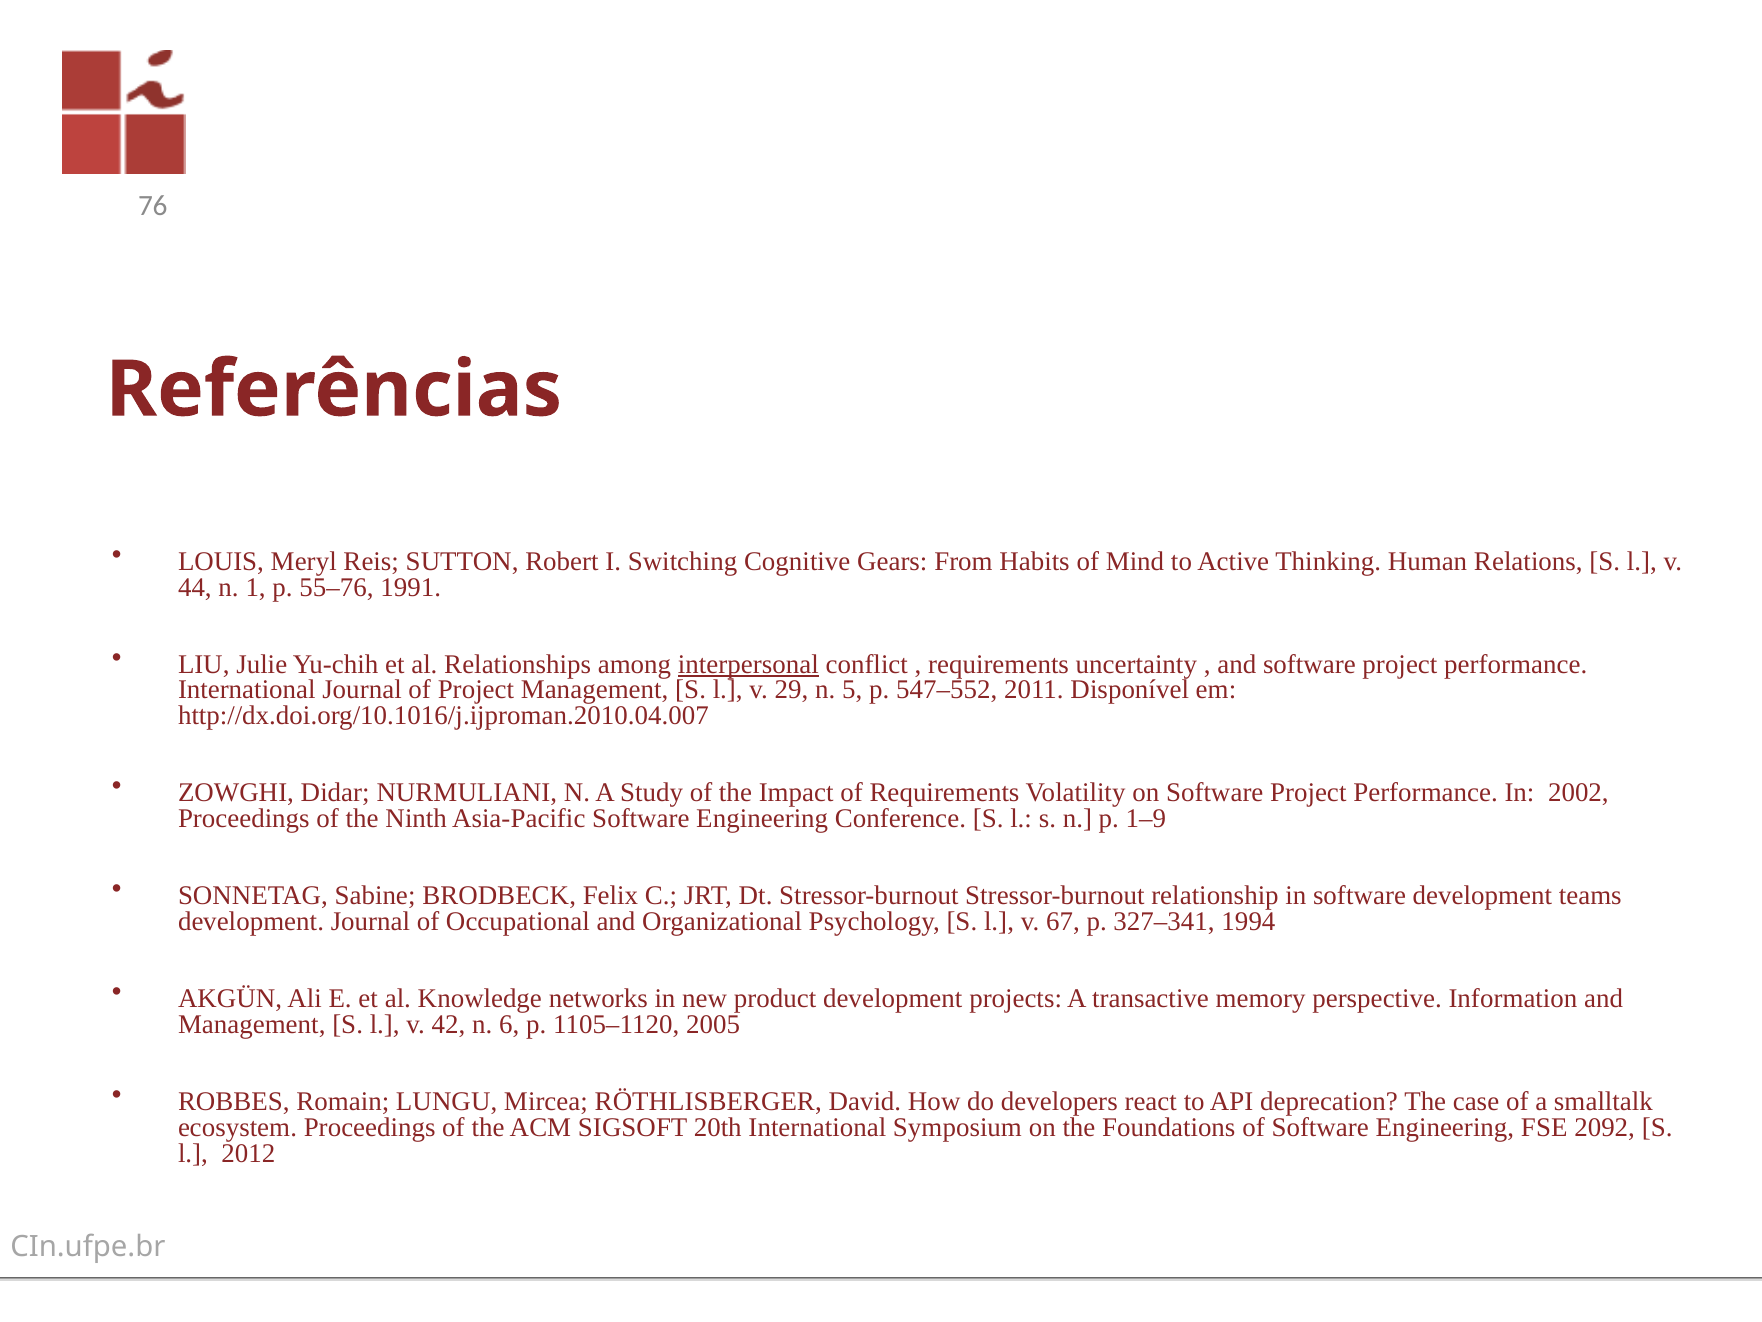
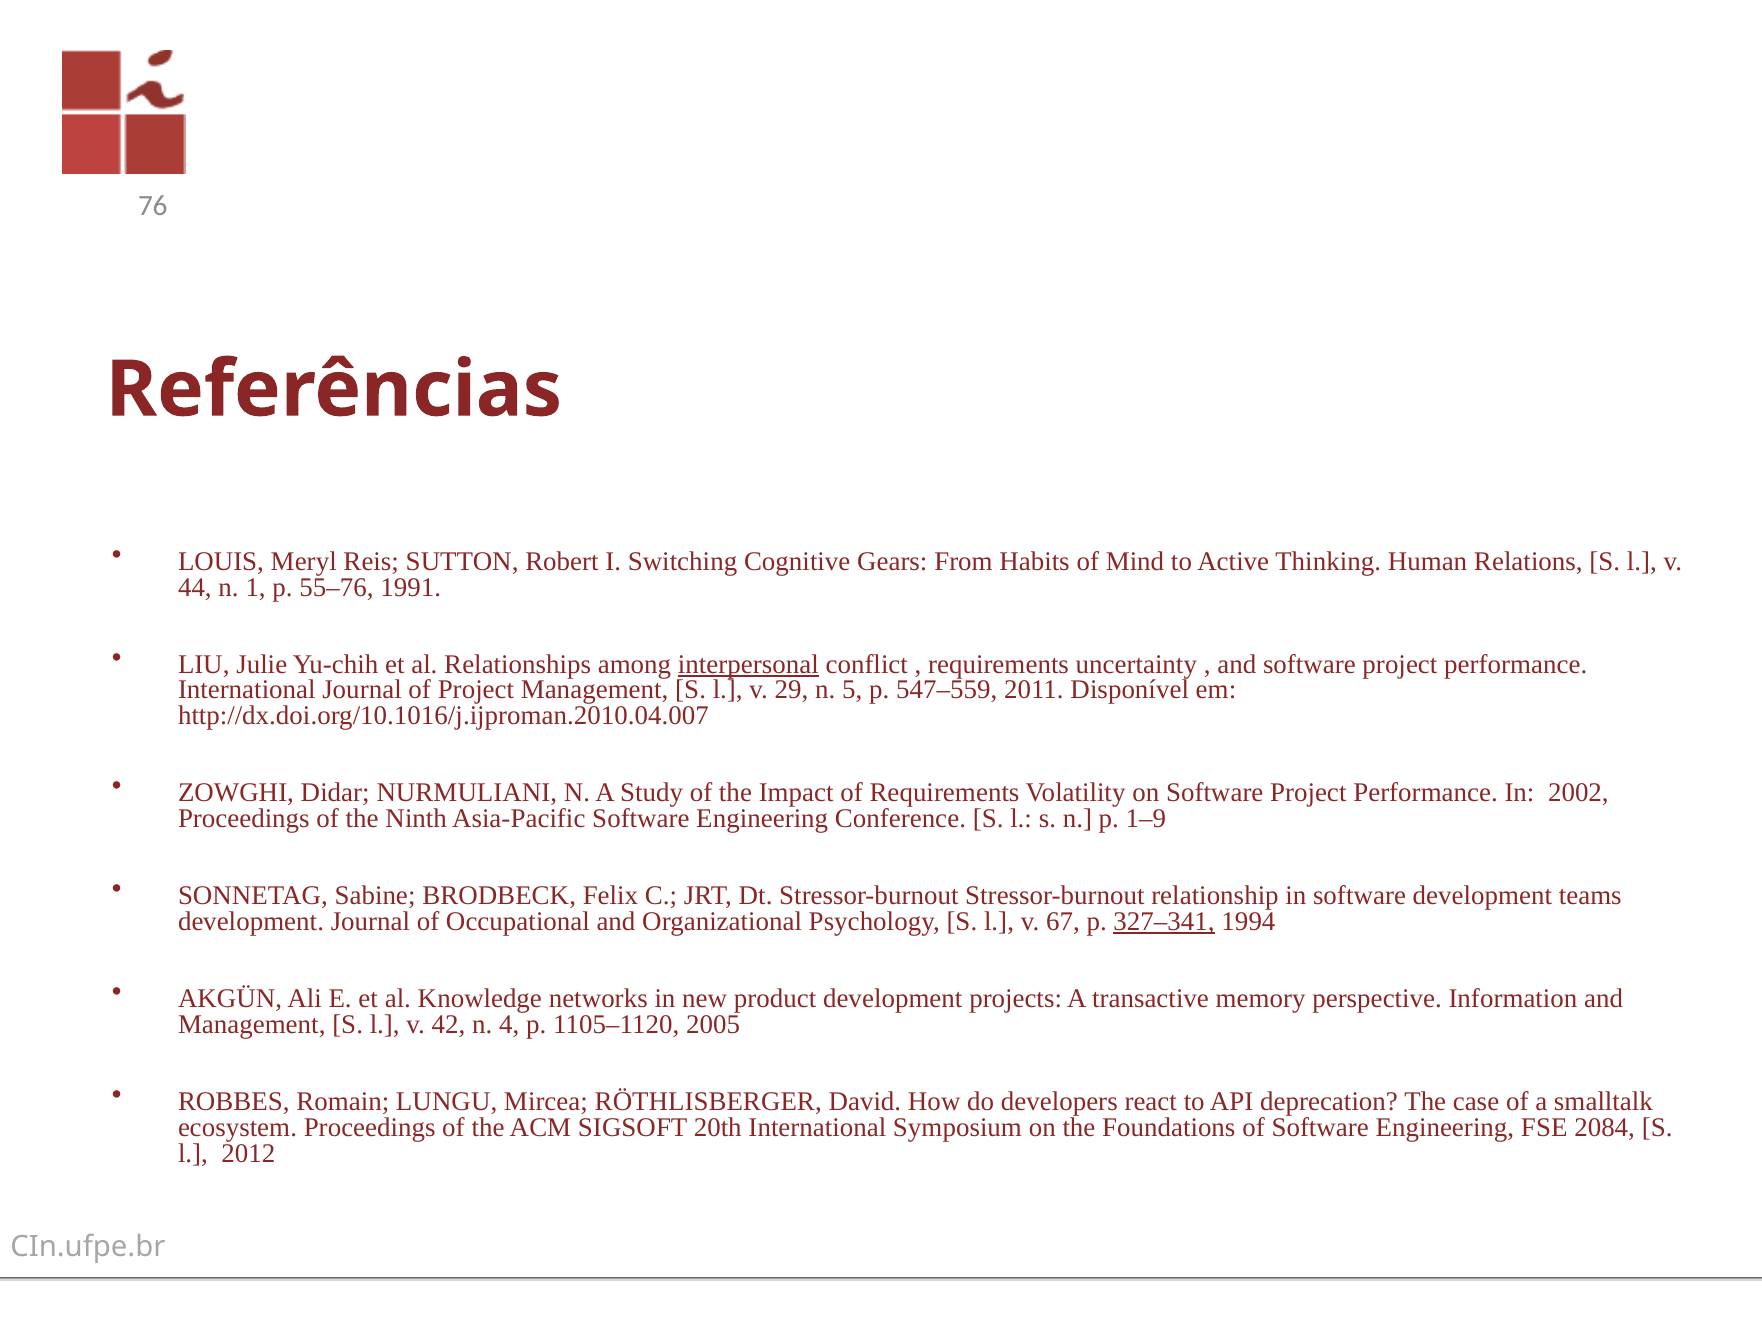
547–552: 547–552 -> 547–559 (947, 690)
327–341 underline: none -> present (1164, 921)
6: 6 -> 4 (509, 1024)
2092: 2092 -> 2084 (1605, 1127)
